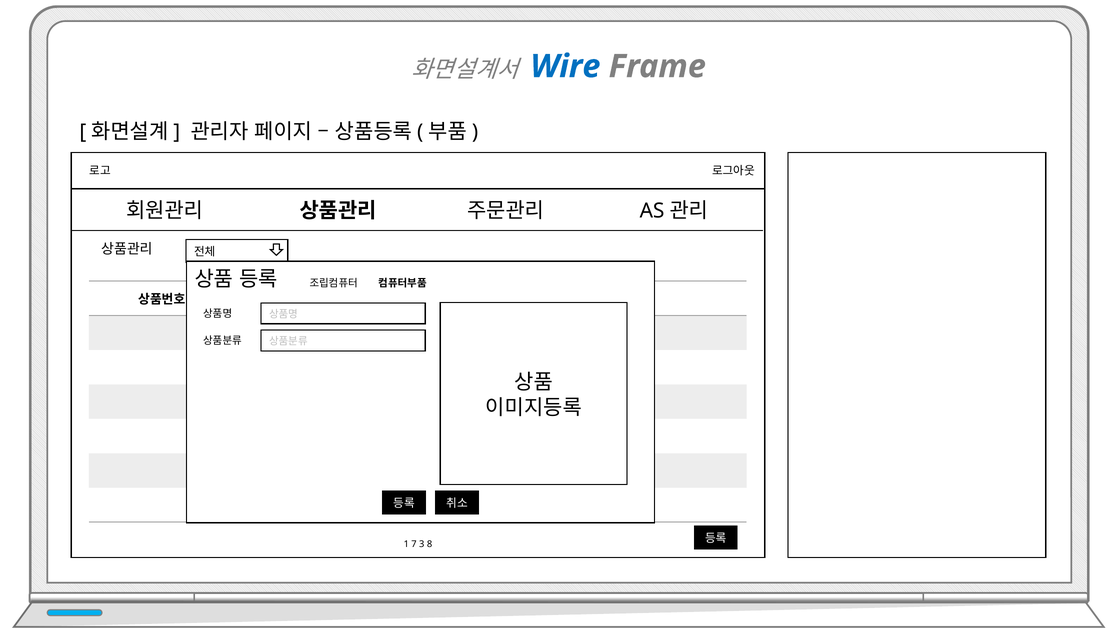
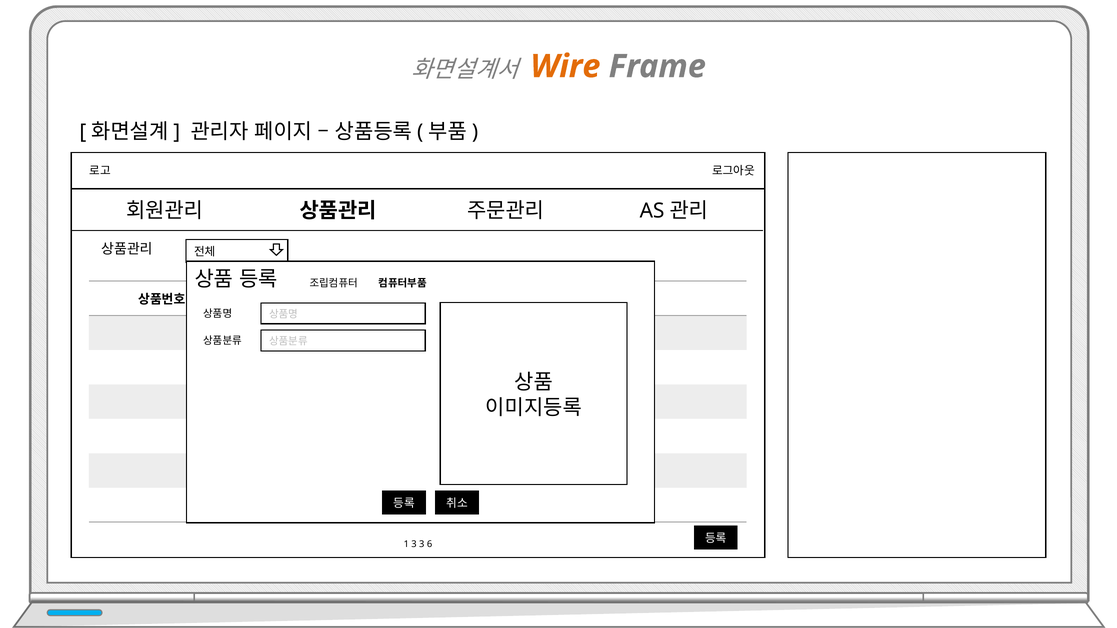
Wire colour: blue -> orange (565, 66)
1 7: 7 -> 3 (414, 545)
8: 8 -> 6 (430, 545)
